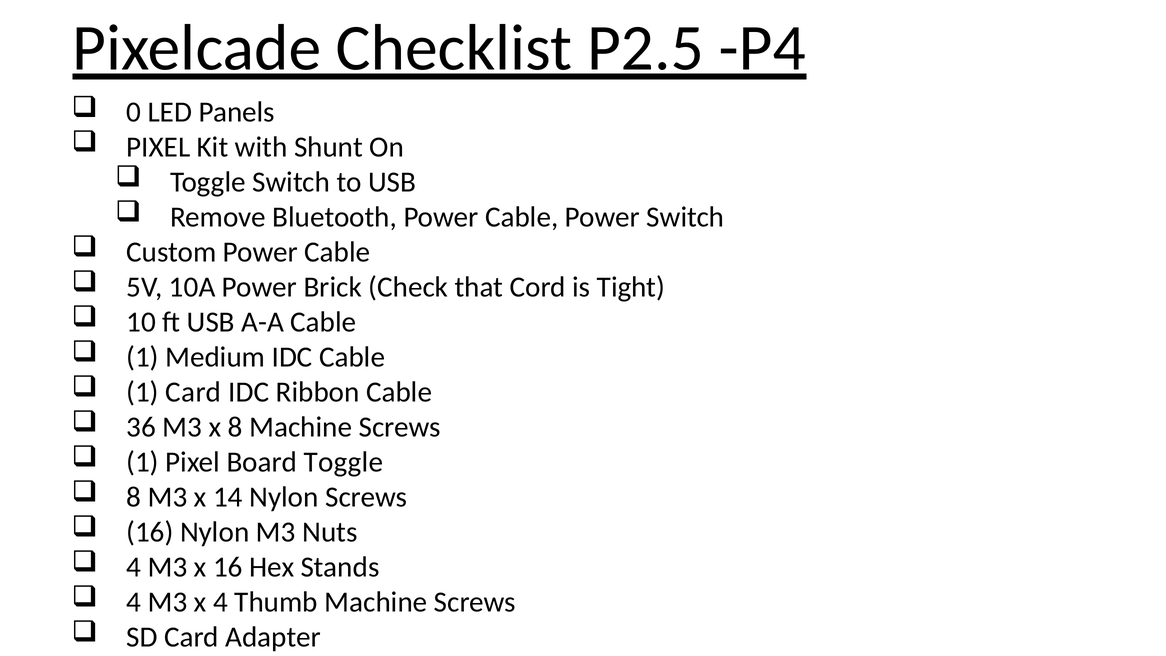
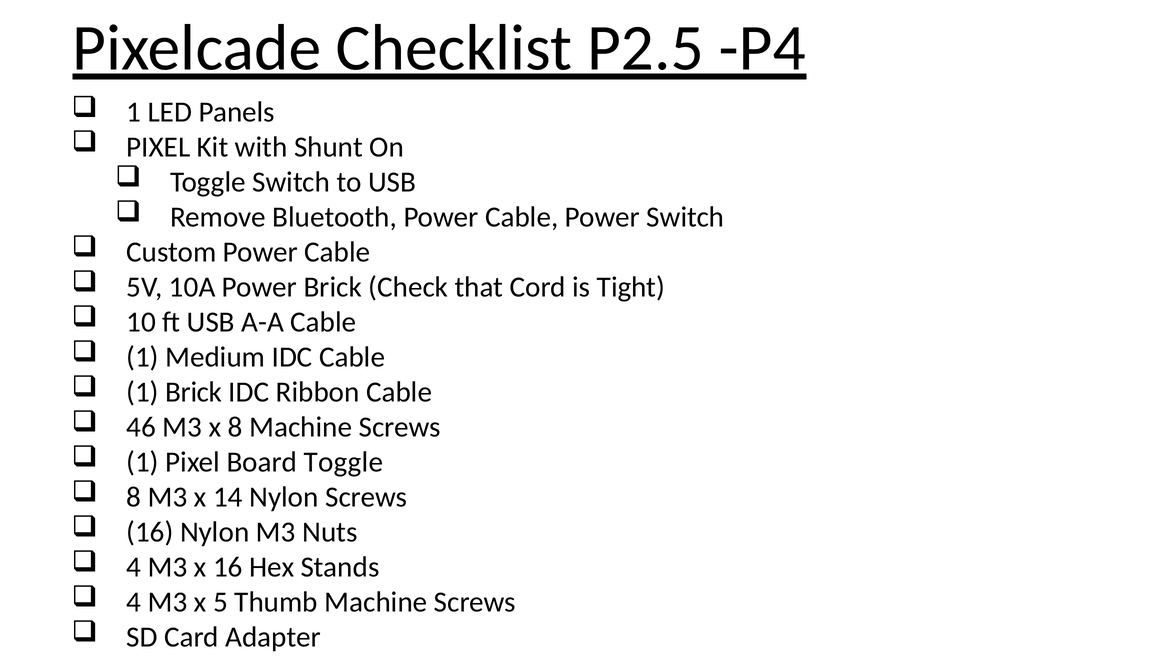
0: 0 -> 1 (134, 112)
1 Card: Card -> Brick (194, 392)
36: 36 -> 46 (141, 427)
x 4: 4 -> 5 (220, 602)
